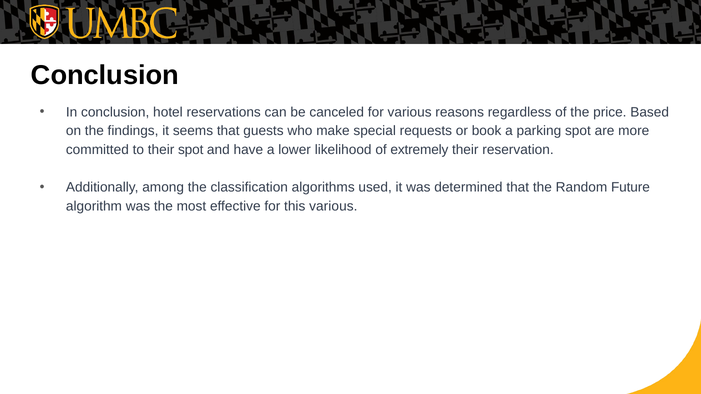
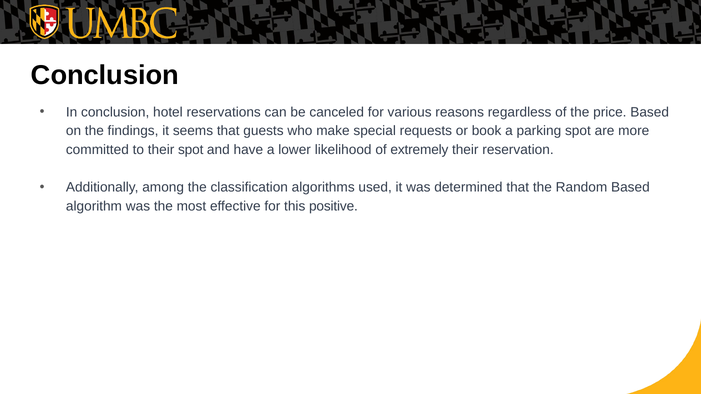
Random Future: Future -> Based (630, 187)
this various: various -> positive (333, 206)
